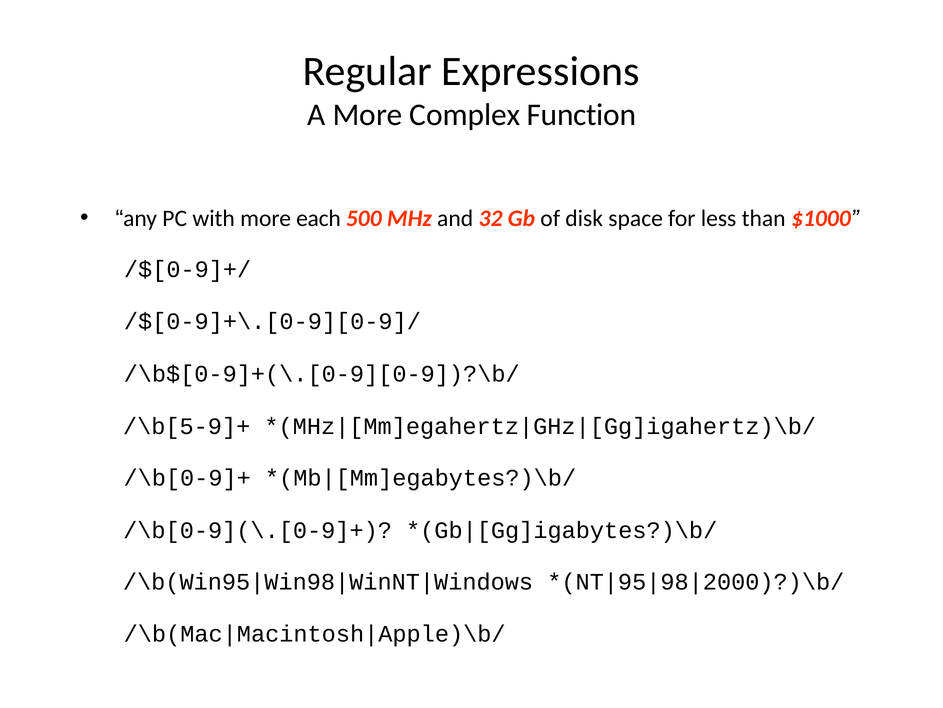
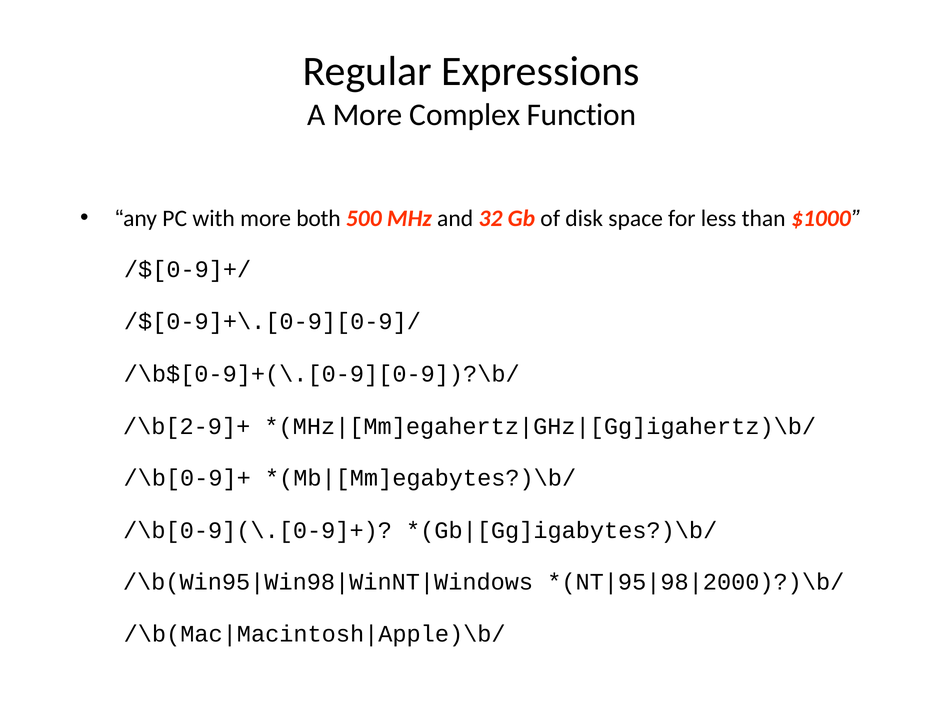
each: each -> both (318, 218)
/\b[5-9]+: /\b[5-9]+ -> /\b[2-9]+ (187, 426)
